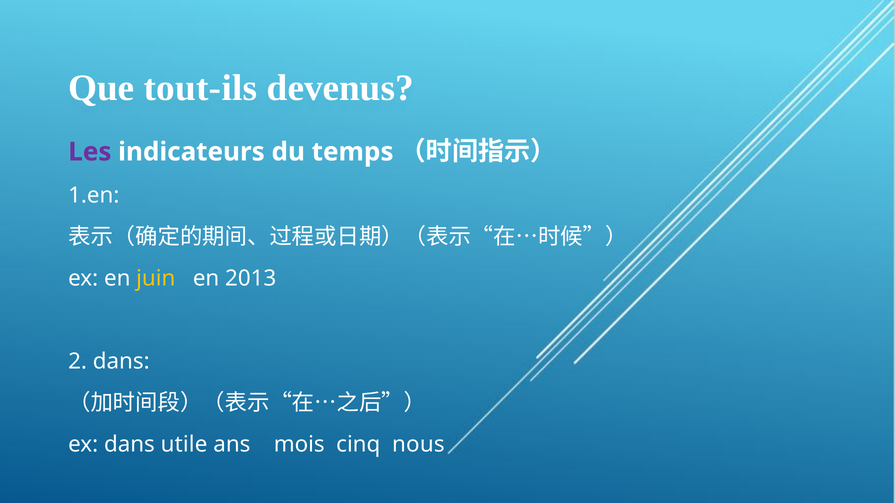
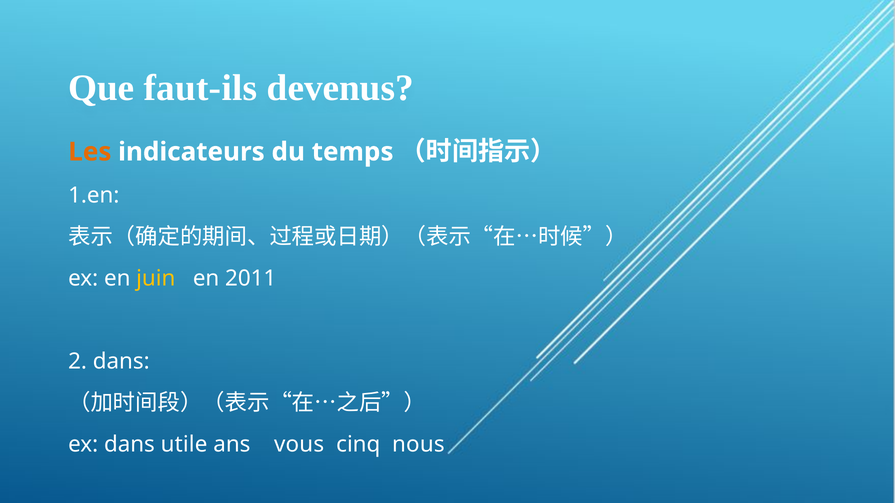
tout-ils: tout-ils -> faut-ils (201, 88)
Les colour: purple -> orange (90, 152)
2013: 2013 -> 2011 (251, 279)
mois: mois -> vous (299, 445)
